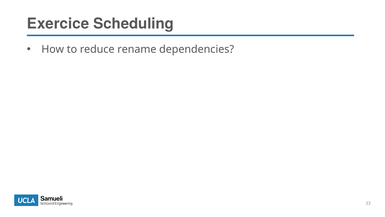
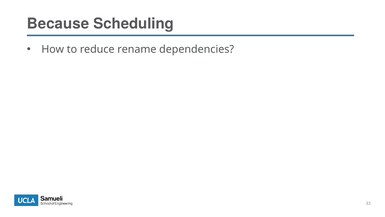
Exercice: Exercice -> Because (58, 24)
